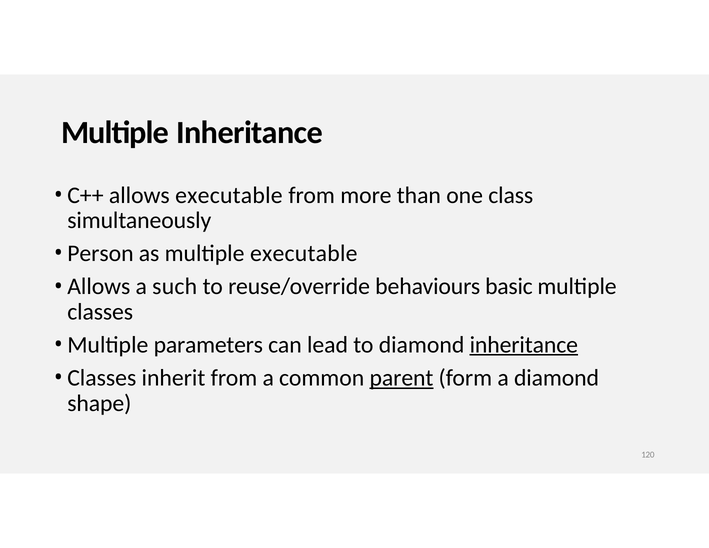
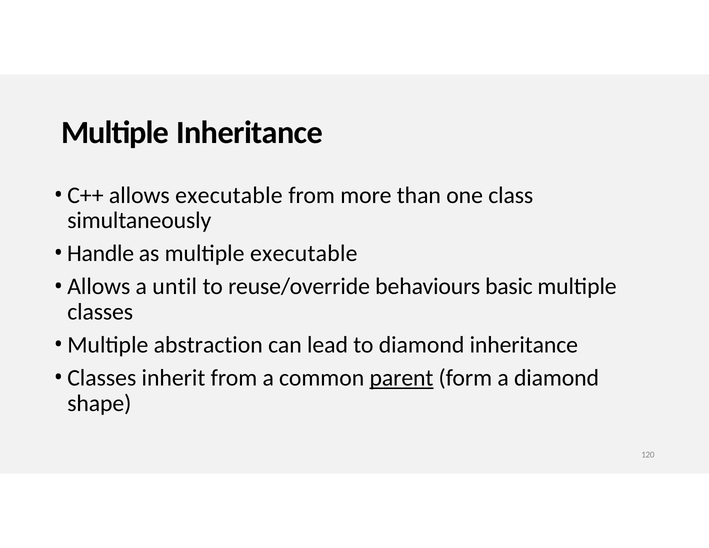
Person: Person -> Handle (101, 253)
such: such -> until (175, 286)
parameters: parameters -> abstraction (208, 345)
inheritance underline: present -> none (524, 345)
